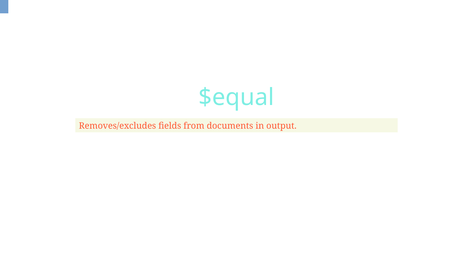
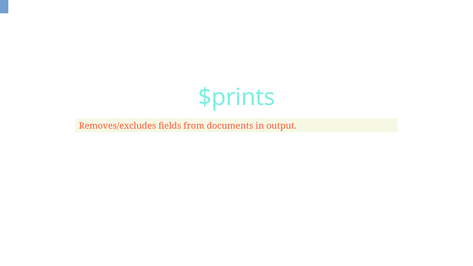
$equal: $equal -> $prints (237, 97)
